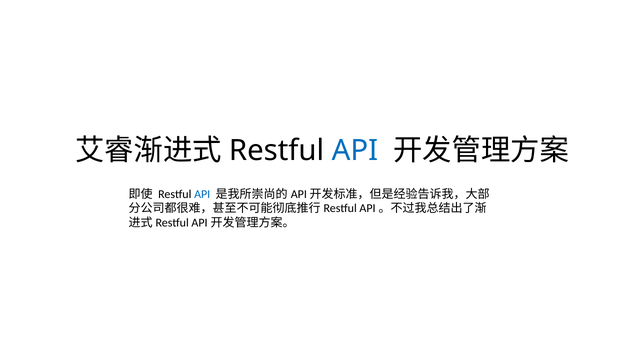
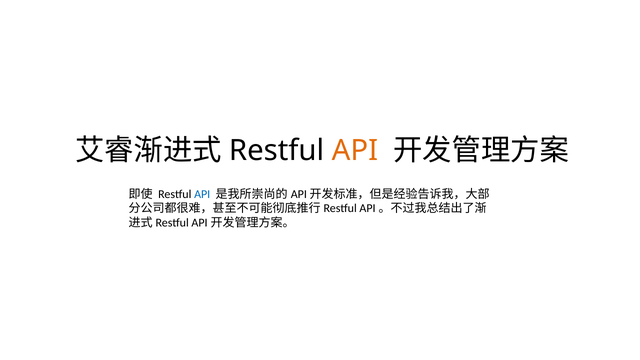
API colour: blue -> orange (355, 151)
